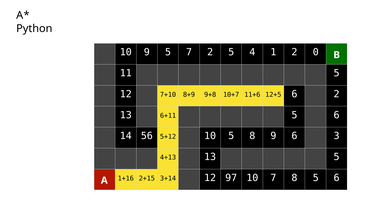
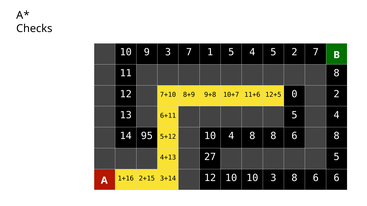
Python: Python -> Checks (34, 28)
9 5: 5 -> 3 (168, 52)
7 2: 2 -> 1 (210, 52)
4 1: 1 -> 5 (273, 52)
2 0: 0 -> 7 (316, 52)
11 5: 5 -> 8 (337, 73)
12+5 6: 6 -> 0 (294, 94)
6+11 5 6: 6 -> 4 (337, 115)
56: 56 -> 95 (147, 136)
10 5: 5 -> 4 (231, 136)
8 9: 9 -> 8 (273, 136)
6 3: 3 -> 8 (337, 136)
4+13 13: 13 -> 27 (210, 157)
12 97: 97 -> 10 (231, 178)
10 7: 7 -> 3 (273, 178)
5: 5 -> 6 (316, 178)
